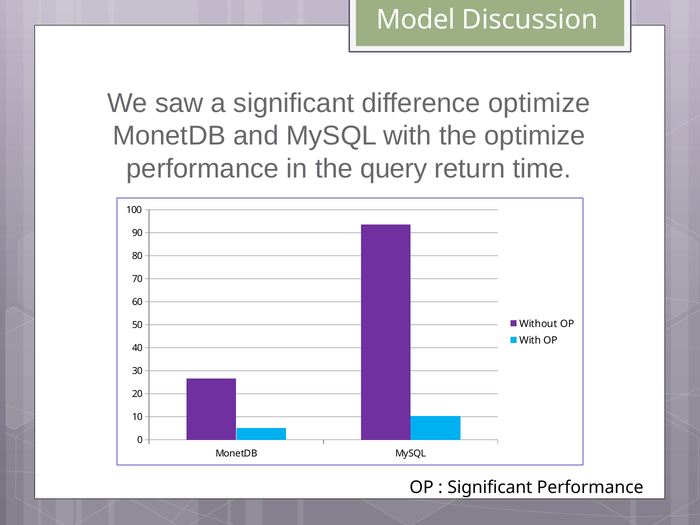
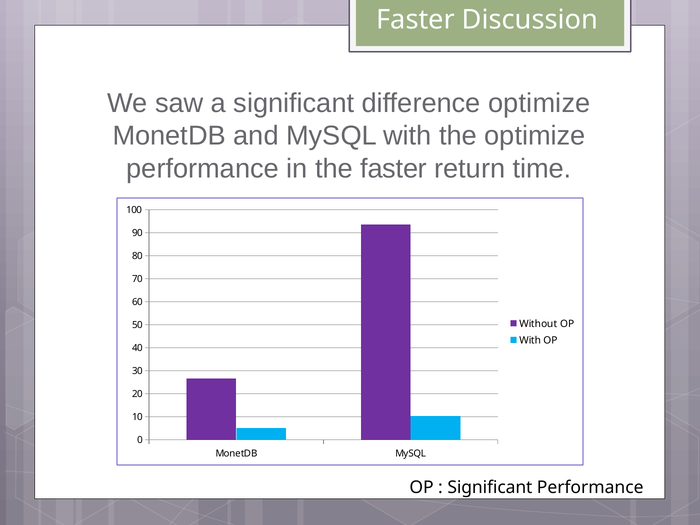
Model: Model -> Faster (416, 20)
the query: query -> faster (394, 169)
